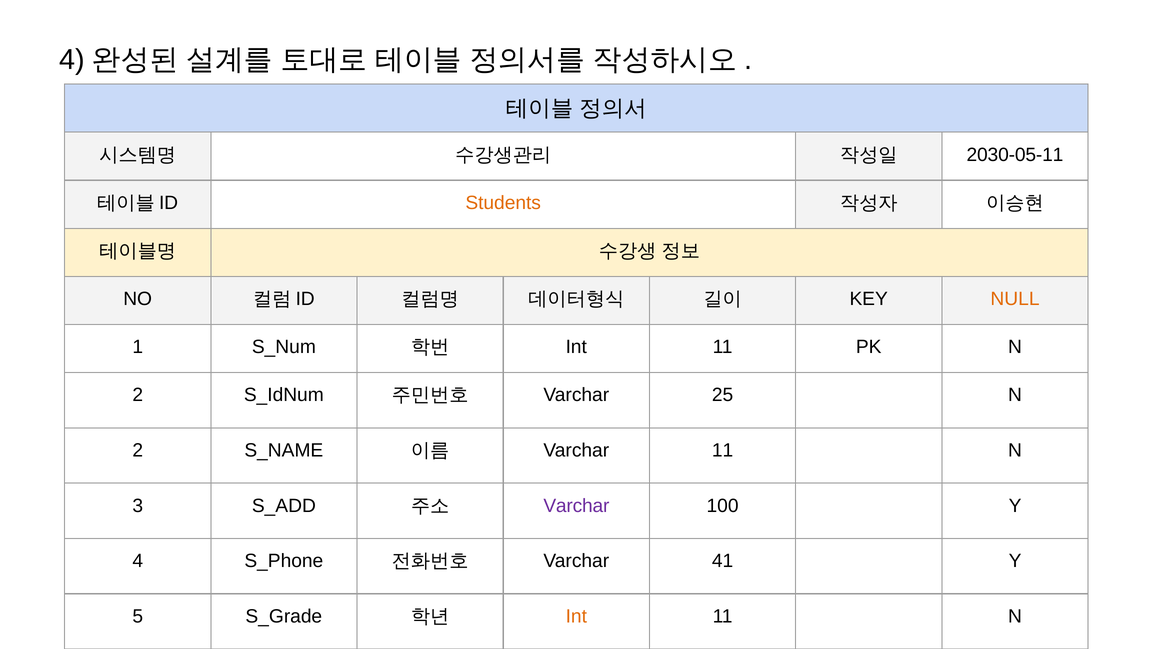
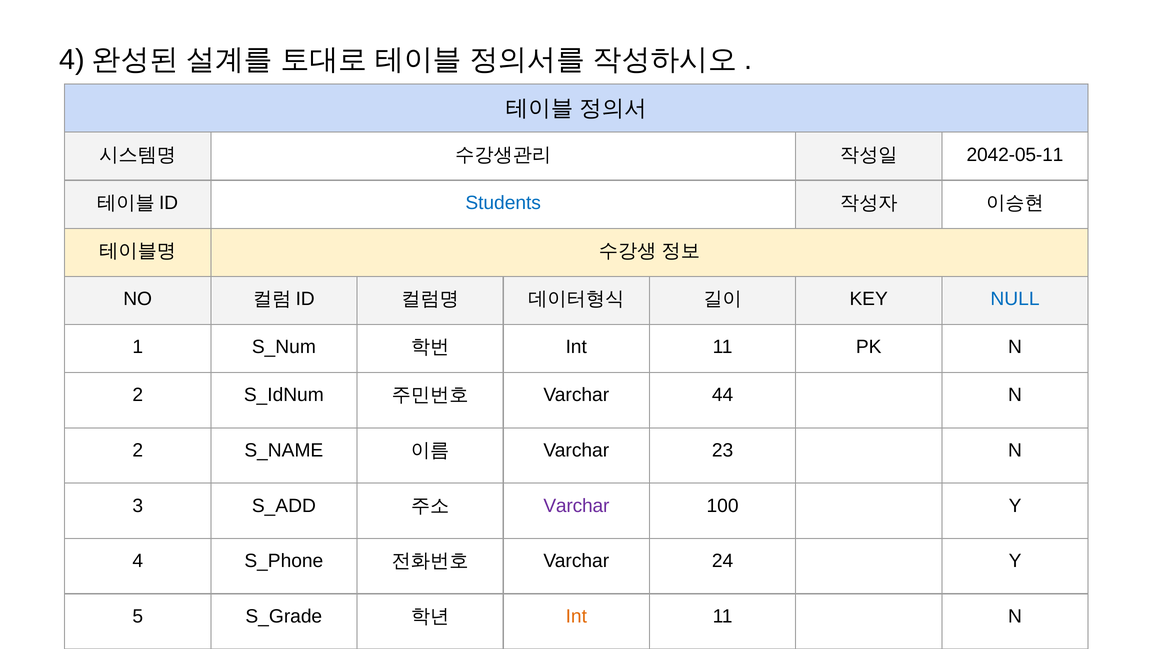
2030-05-11: 2030-05-11 -> 2042-05-11 (1015, 155)
Students colour: orange -> blue (503, 203)
NULL colour: orange -> blue (1015, 299)
25: 25 -> 44 (723, 395)
Varchar 11: 11 -> 23 (723, 450)
41: 41 -> 24 (723, 561)
